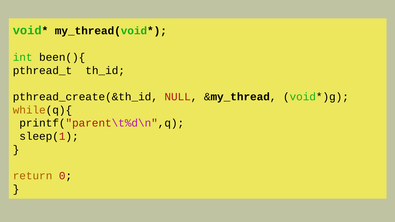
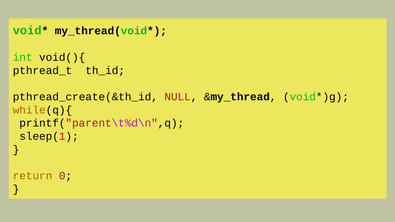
been(){: been(){ -> void(){ (62, 57)
